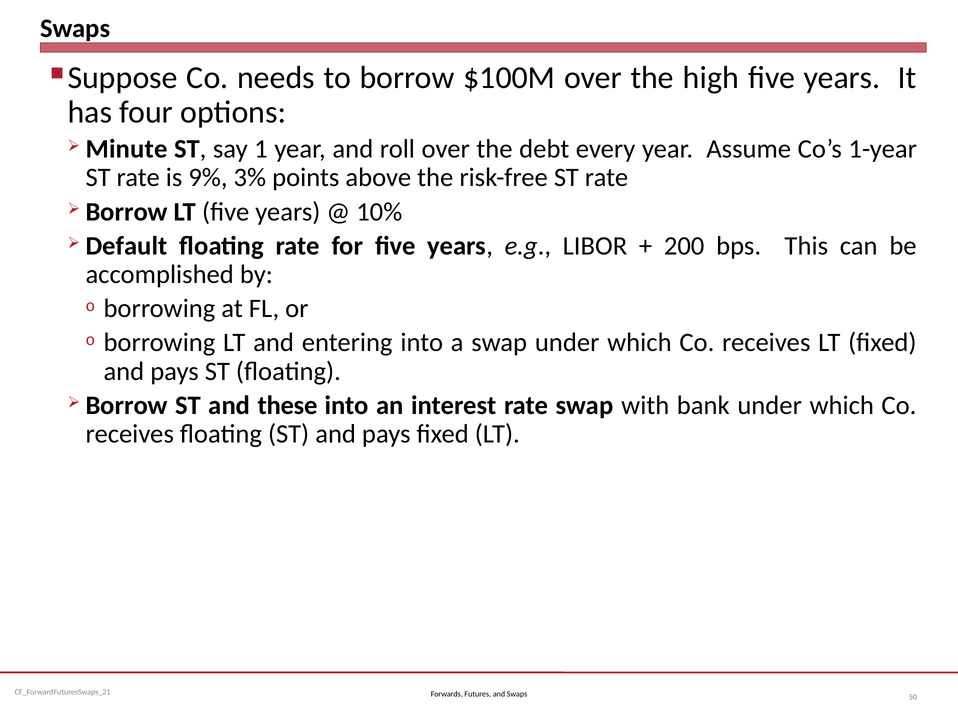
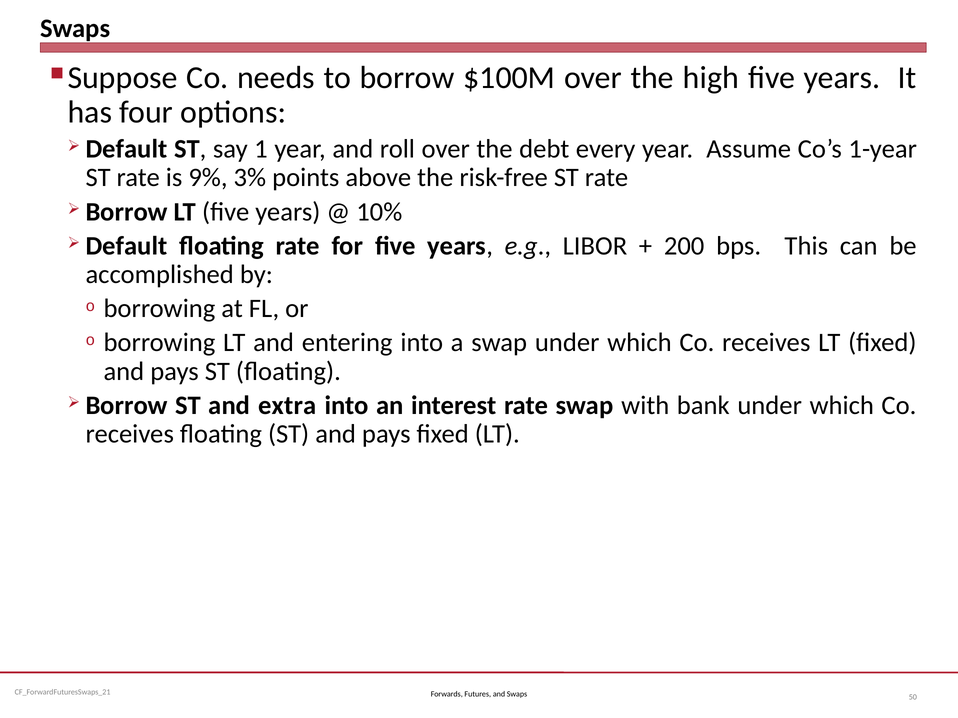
Minute: Minute -> Default (127, 149)
these: these -> extra (287, 406)
